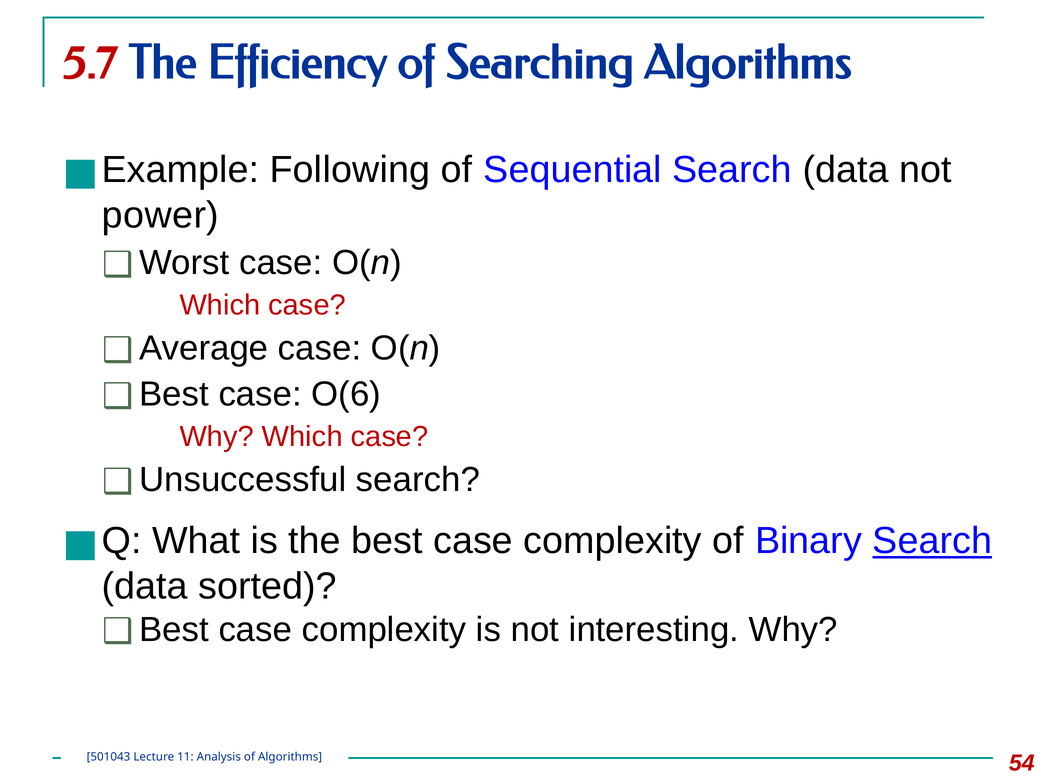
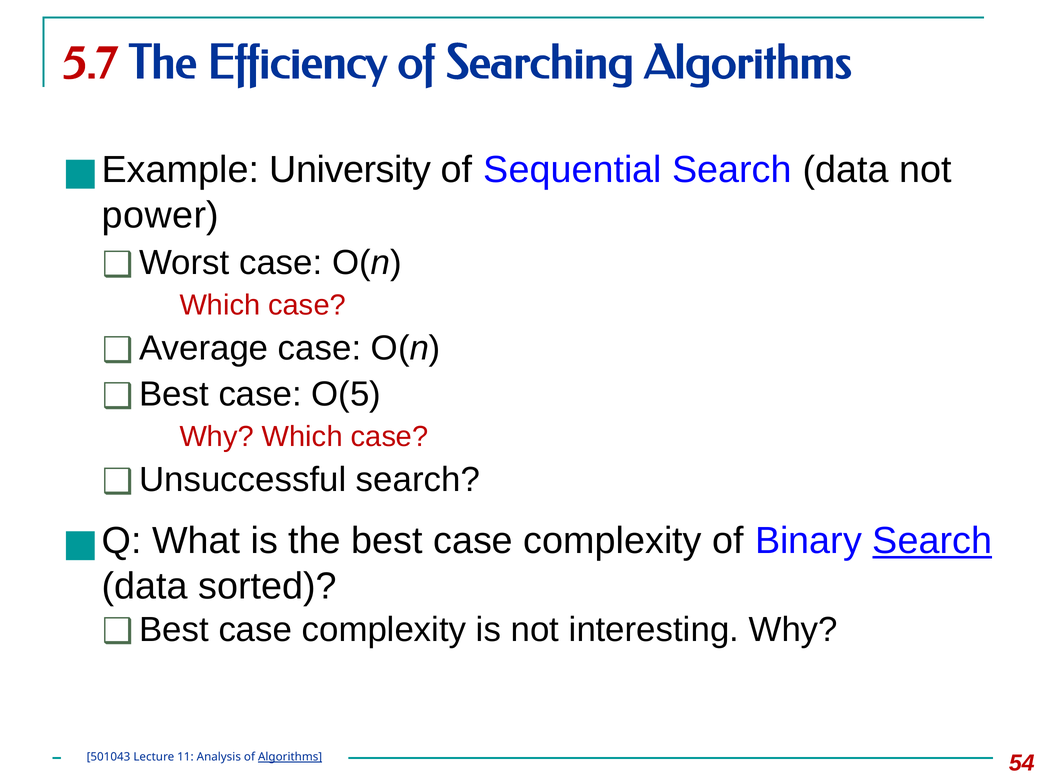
Following: Following -> University (350, 170)
O(6: O(6 -> O(5 (346, 394)
Algorithms underline: none -> present (290, 757)
